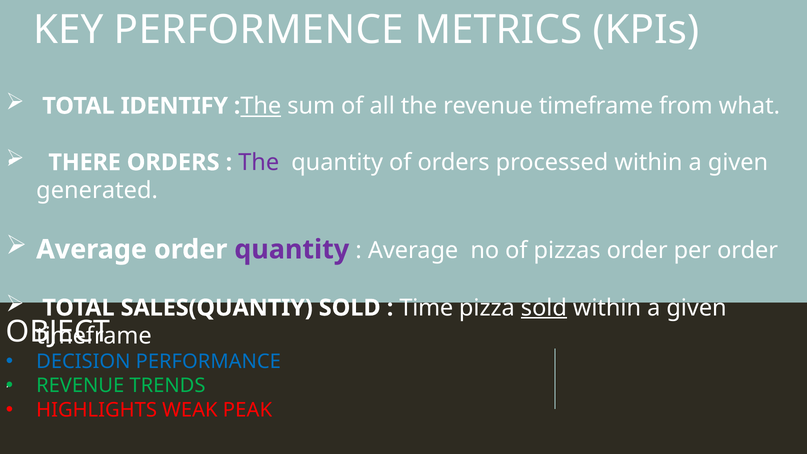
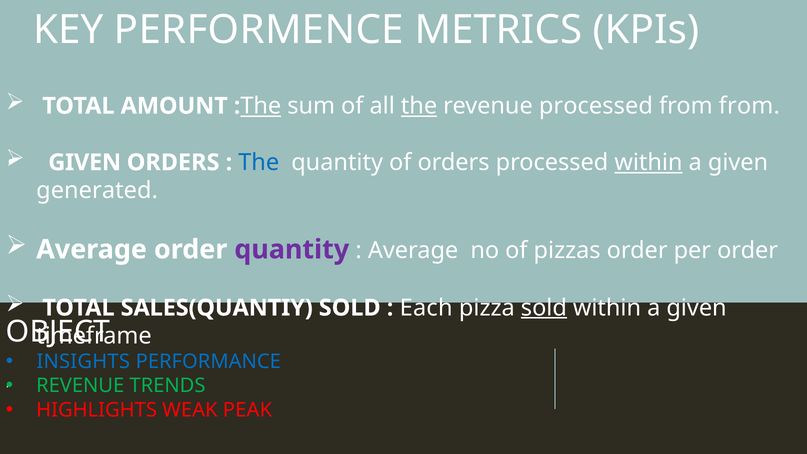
IDENTIFY: IDENTIFY -> AMOUNT (174, 106)
the underline: none -> present (419, 106)
revenue timeframe: timeframe -> processed (596, 106)
from what: what -> from (749, 106)
THERE: THERE -> GIVEN (85, 162)
The colour: purple -> blue (259, 162)
within underline: none -> present (648, 162)
Time: Time -> Each (426, 308)
DECISION: DECISION -> INSIGHTS (83, 361)
